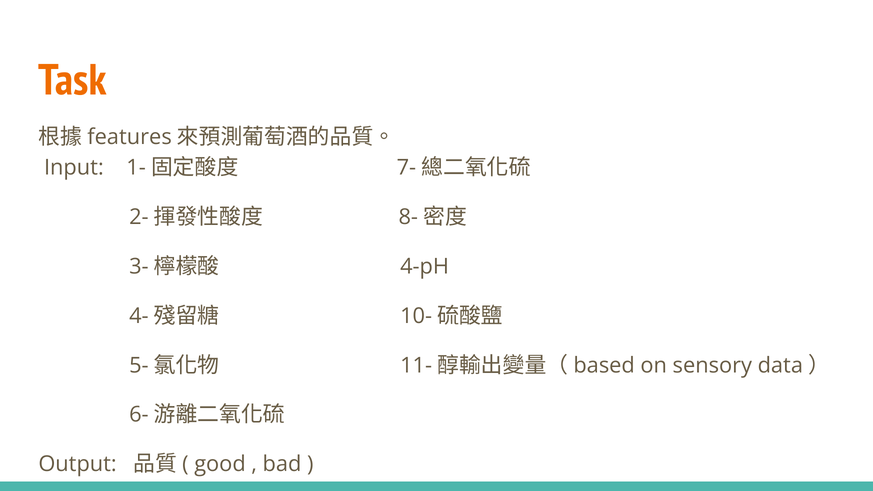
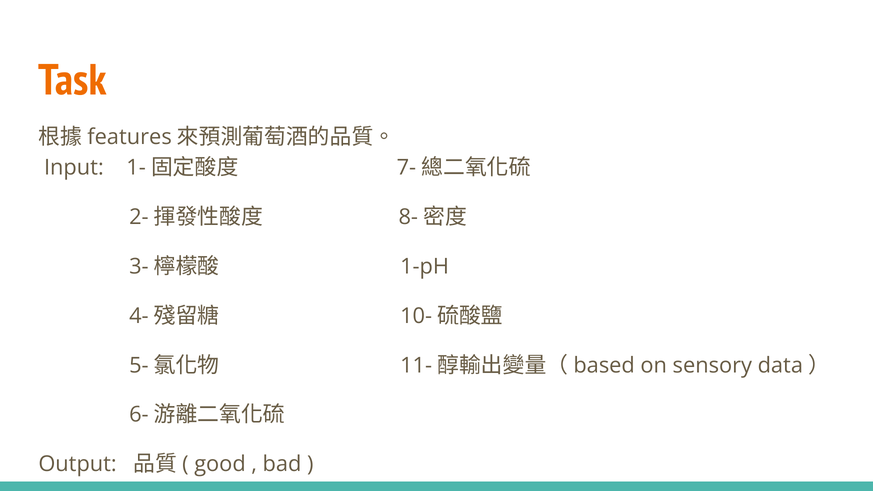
4-pH: 4-pH -> 1-pH (425, 266)
